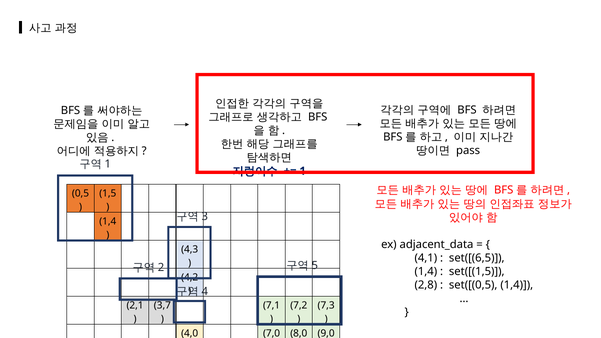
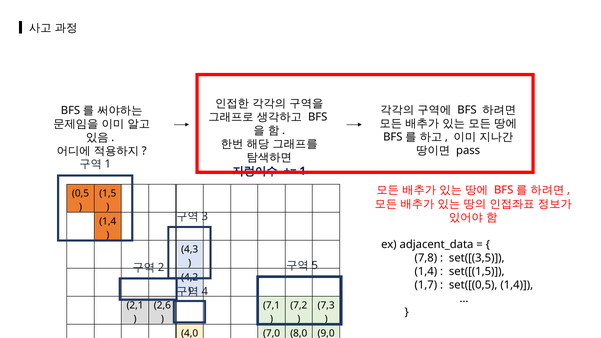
4,1: 4,1 -> 7,8 (426, 258)
set([(6,5: set([(6,5 -> set([(3,5 (477, 258)
2,8: 2,8 -> 1,7 (426, 285)
3,7: 3,7 -> 2,6 (162, 306)
